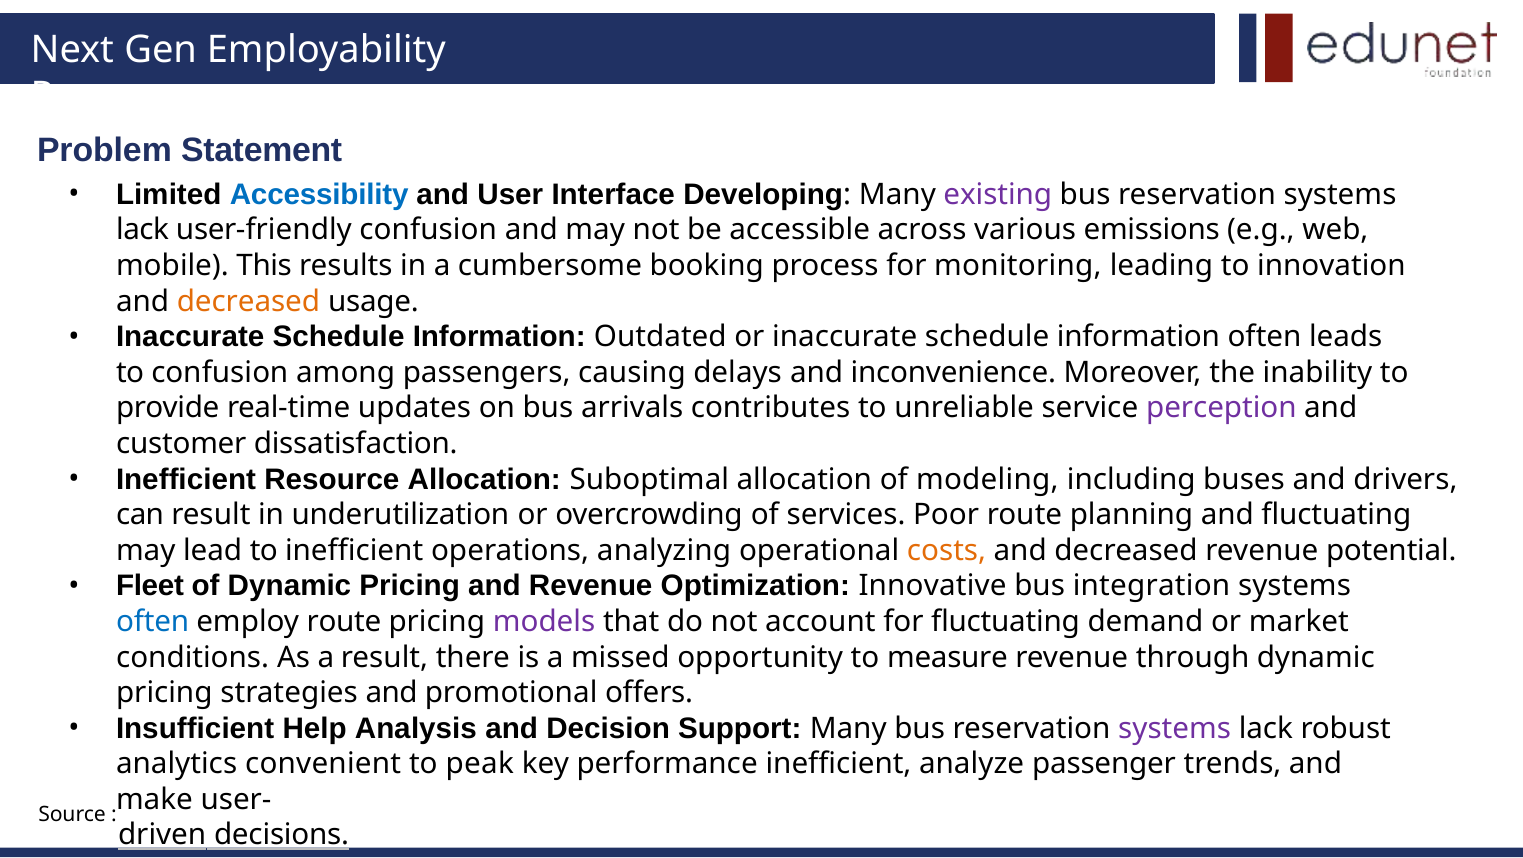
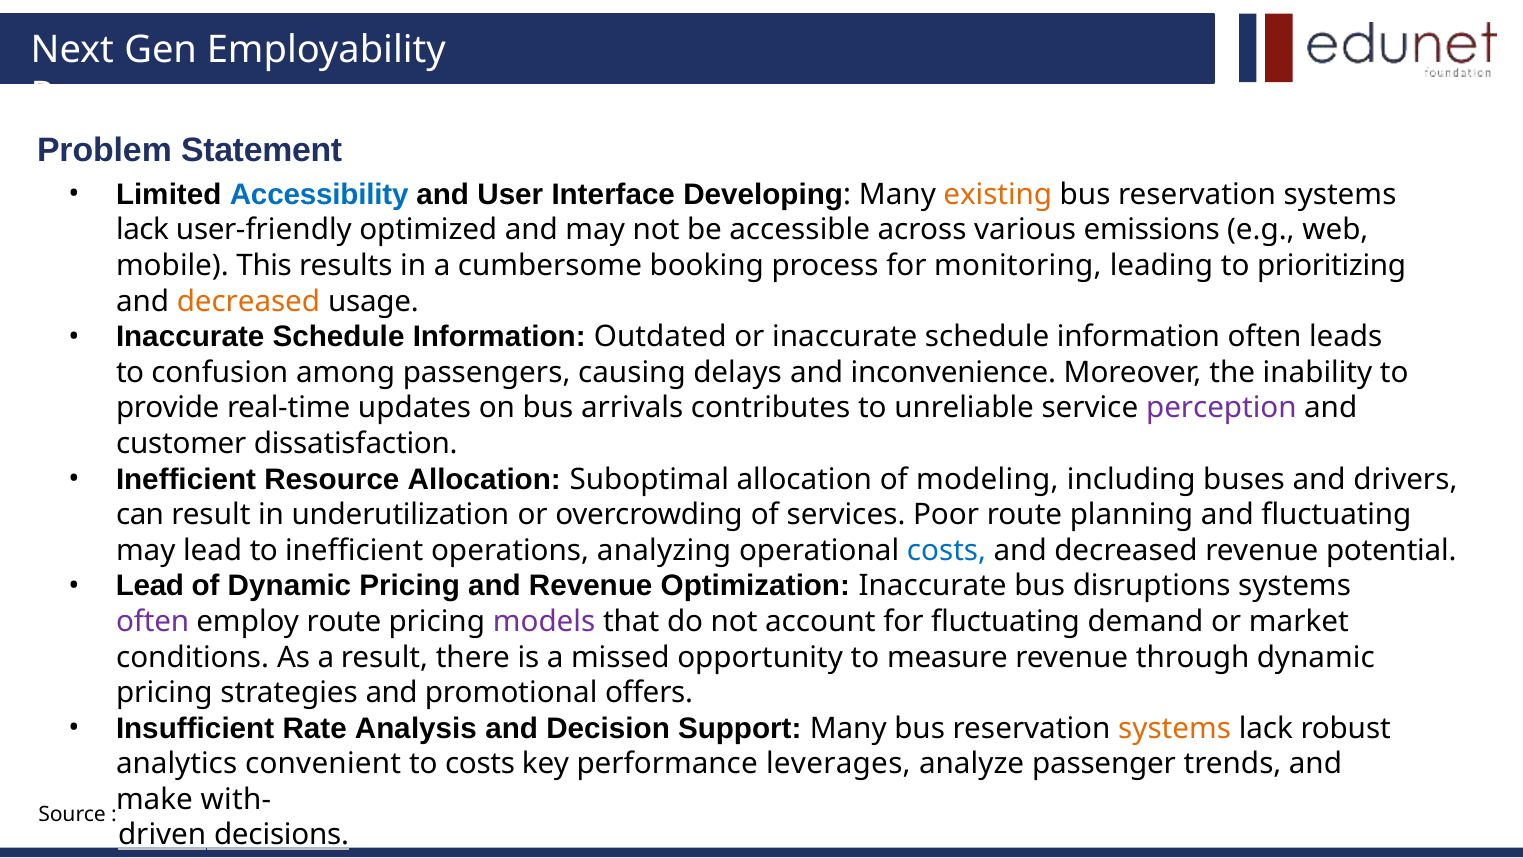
existing colour: purple -> orange (998, 195)
user-friendly confusion: confusion -> optimized (428, 230)
innovation: innovation -> prioritizing (1332, 266)
costs colour: orange -> blue (947, 550)
Fleet: Fleet -> Lead (150, 586)
Optimization Innovative: Innovative -> Inaccurate (933, 586)
integration: integration -> disruptions (1152, 586)
often colour: blue -> purple (153, 621)
Help: Help -> Rate (315, 728)
systems colour: purple -> orange (1175, 728)
to peak: peak -> costs (480, 764)
performance inefficient: inefficient -> leverages (838, 764)
user-: user- -> with- (236, 799)
